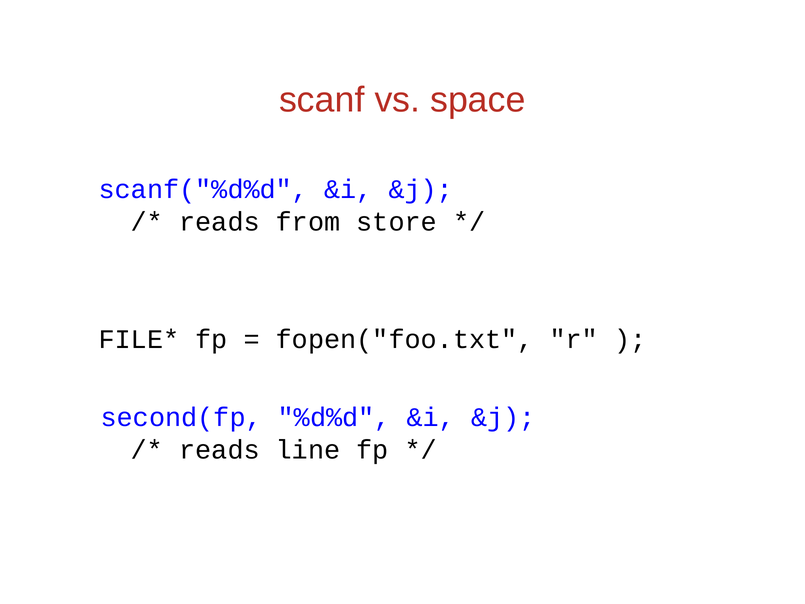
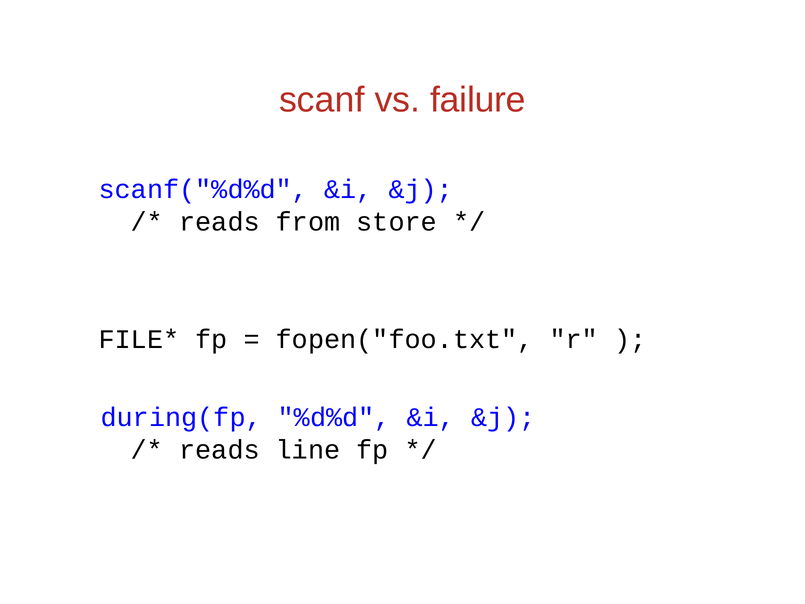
space: space -> failure (478, 100)
second(fp: second(fp -> during(fp (181, 417)
